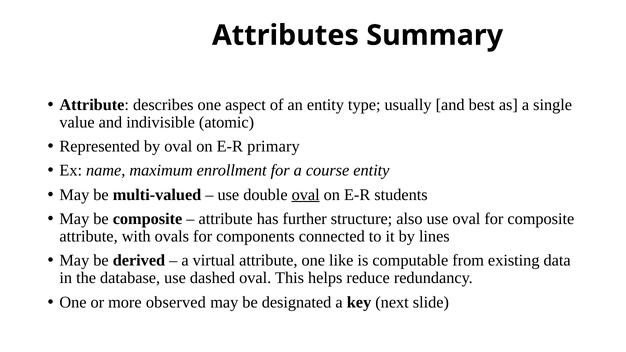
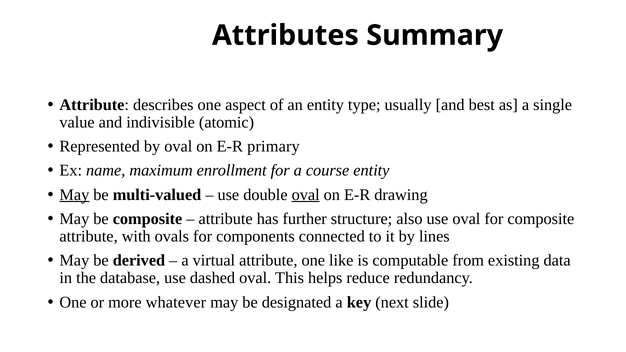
May underline: none -> present (74, 195)
students: students -> drawing (401, 195)
observed: observed -> whatever (176, 302)
